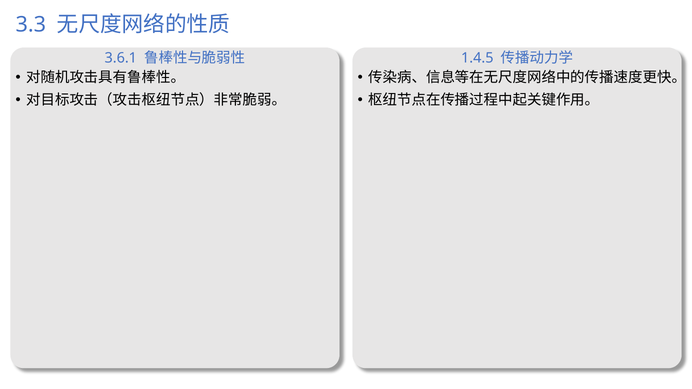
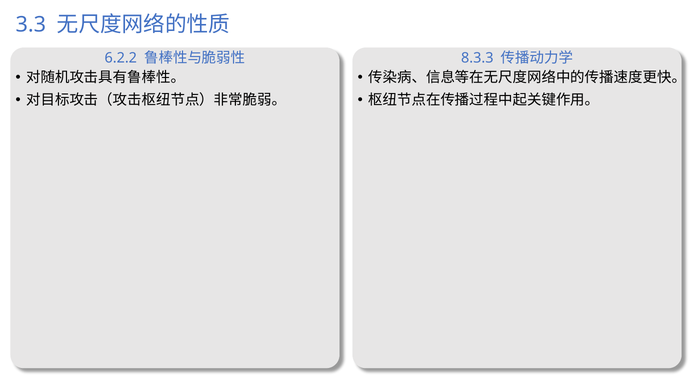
3.6.1: 3.6.1 -> 6.2.2 (121, 58)
1.4.5: 1.4.5 -> 8.3.3 (477, 58)
